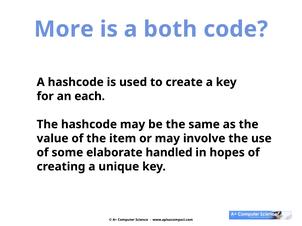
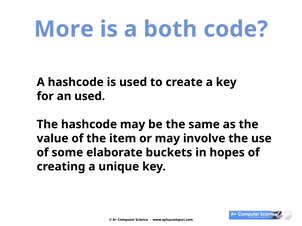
an each: each -> used (90, 96)
handled: handled -> buckets (169, 153)
